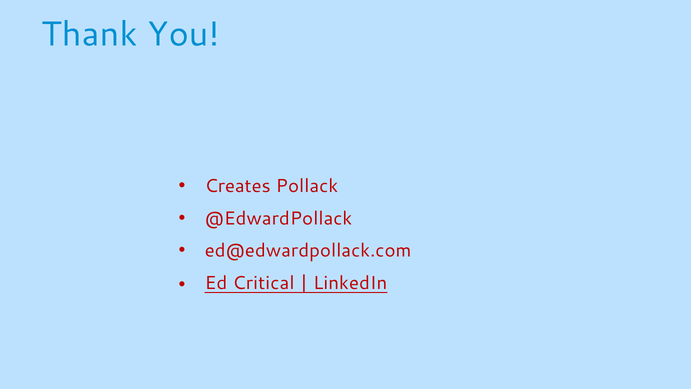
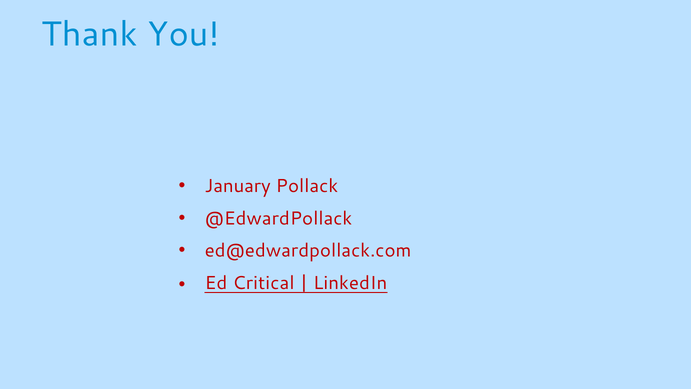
Creates: Creates -> January (238, 186)
